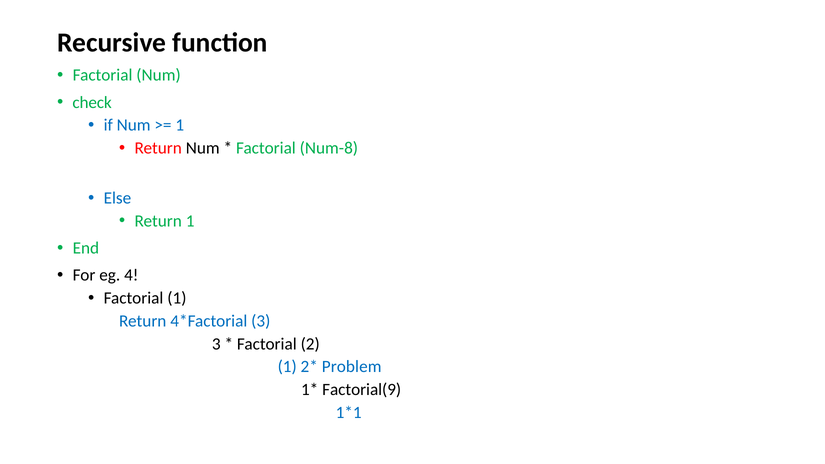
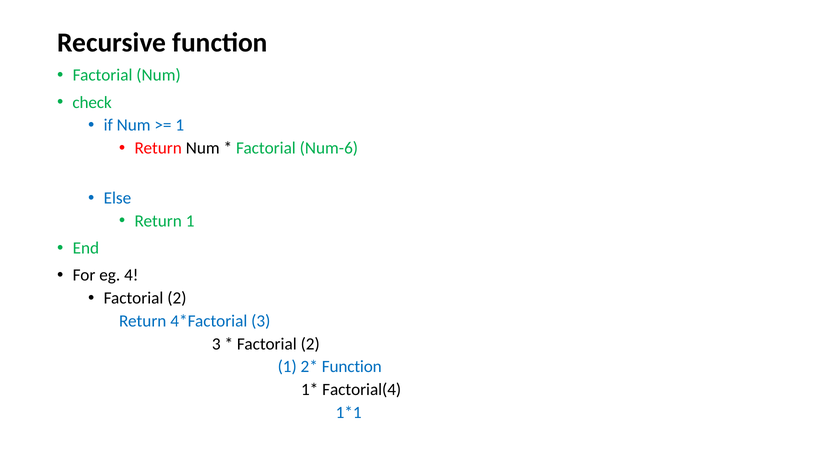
Num-8: Num-8 -> Num-6 (329, 148)
1: 1 -> 2 (177, 298)
Problem: Problem -> Function (352, 367)
Factorial(9: Factorial(9 -> Factorial(4 (362, 390)
